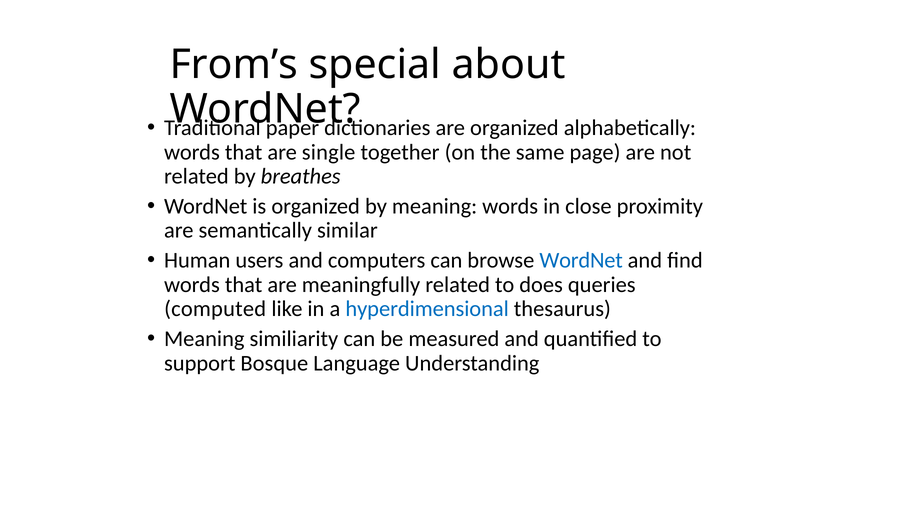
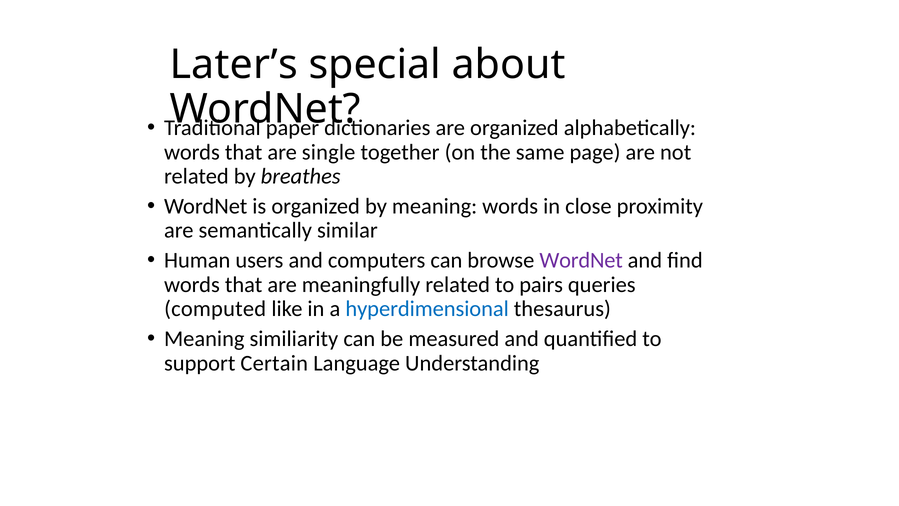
From’s: From’s -> Later’s (234, 65)
WordNet colour: blue -> purple (581, 260)
does: does -> pairs (541, 285)
Bosque: Bosque -> Certain (274, 363)
